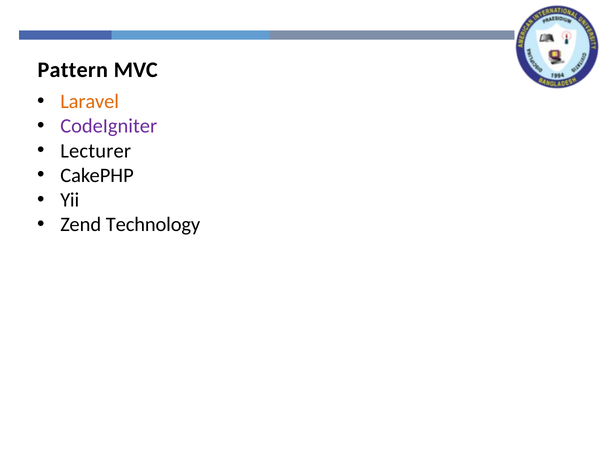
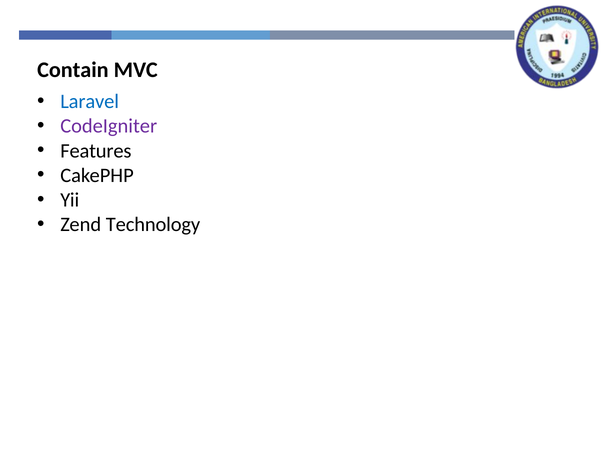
Pattern: Pattern -> Contain (73, 70)
Laravel colour: orange -> blue (90, 102)
Lecturer: Lecturer -> Features (96, 151)
